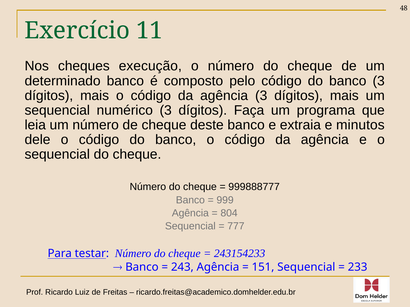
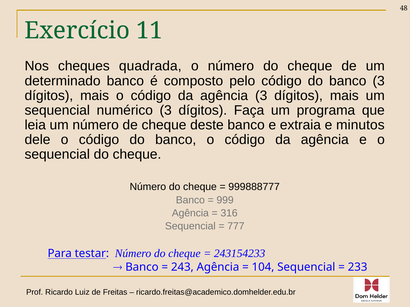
execução: execução -> quadrada (150, 66)
804: 804 -> 316 (229, 213)
151: 151 -> 104 (263, 267)
